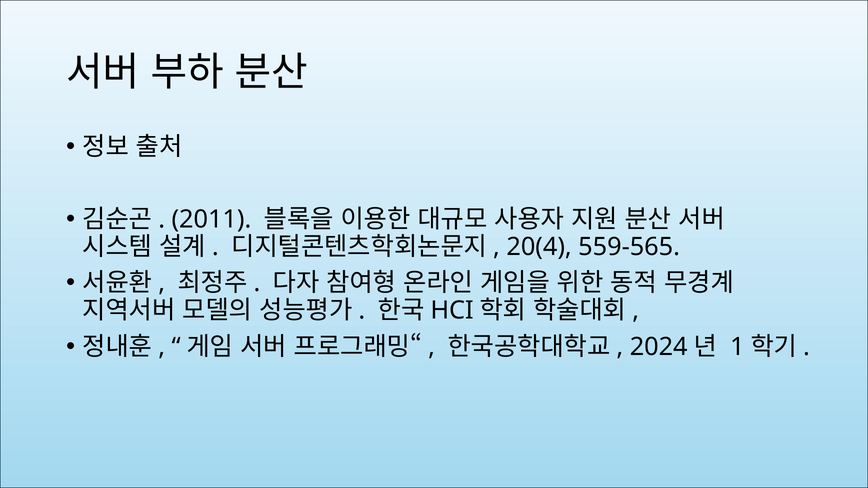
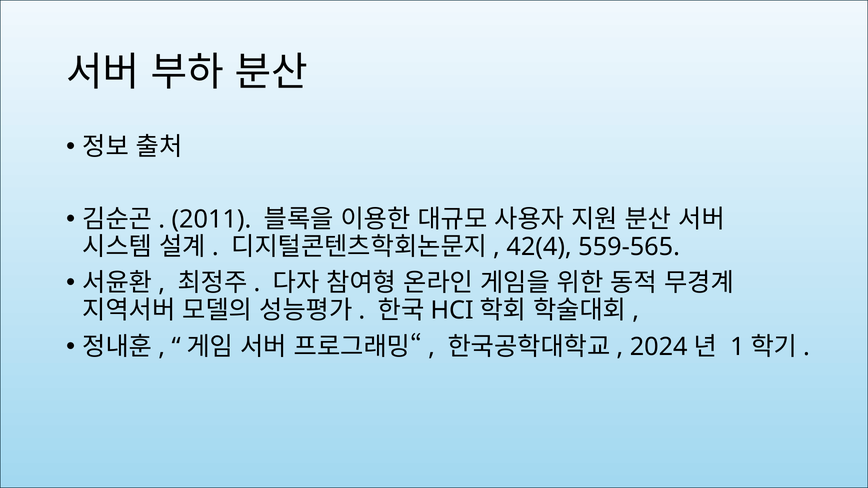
20(4: 20(4 -> 42(4 (539, 247)
